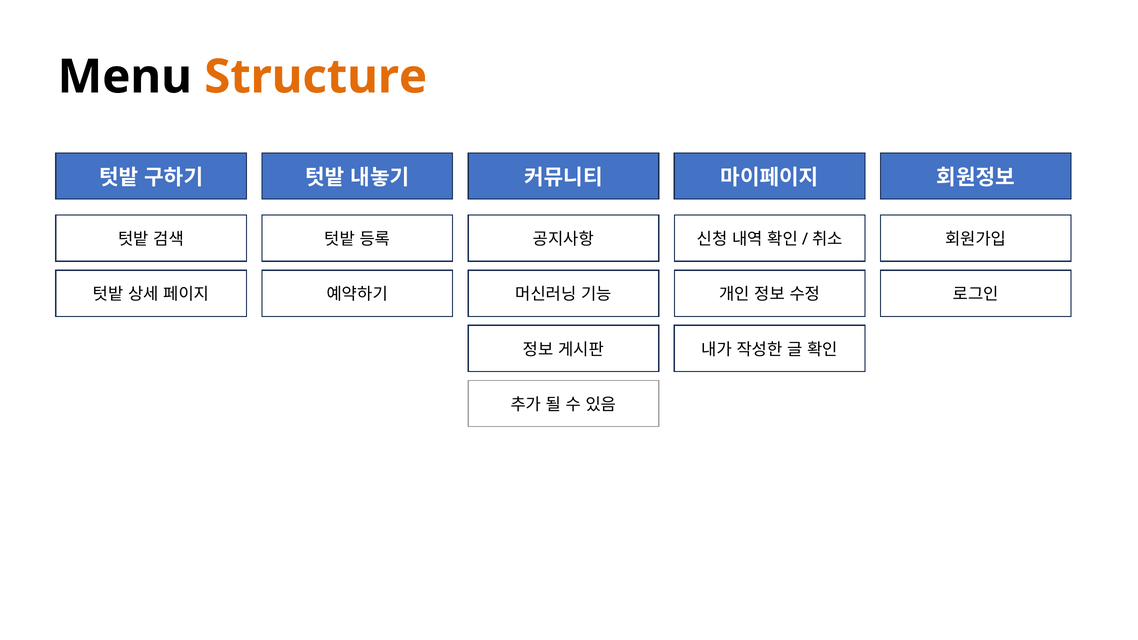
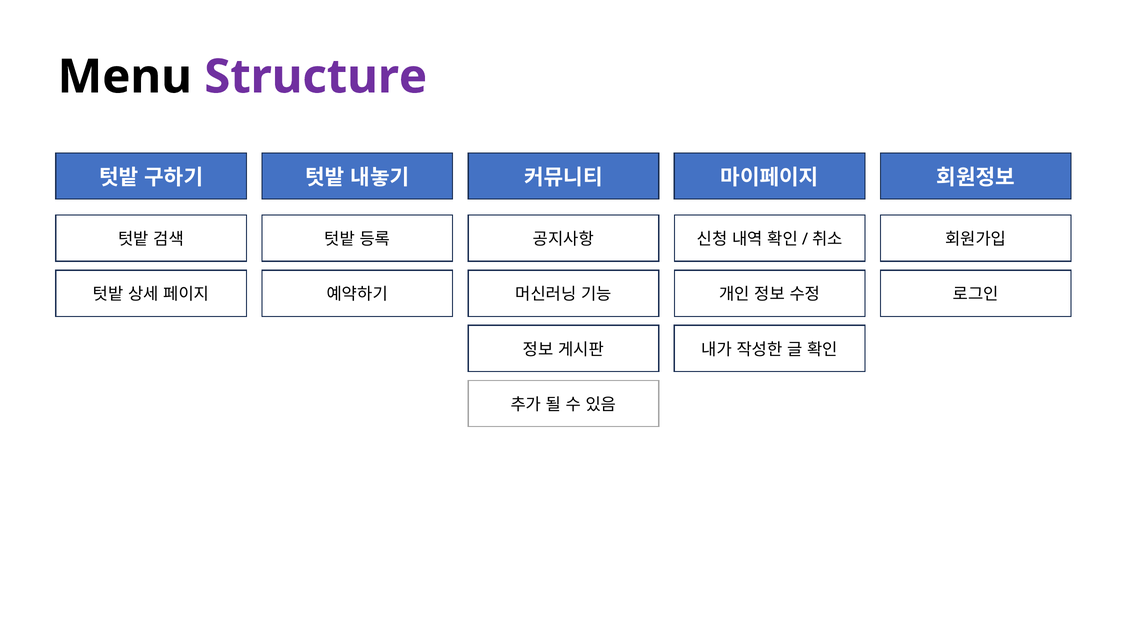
Structure colour: orange -> purple (316, 77)
